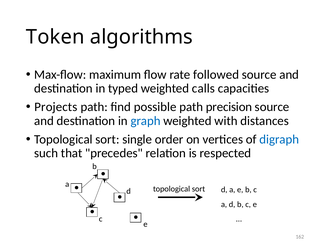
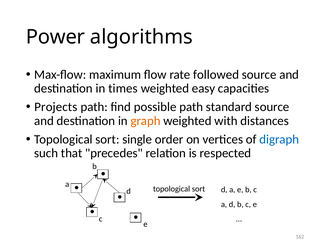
Token: Token -> Power (55, 37)
typed: typed -> times (123, 88)
calls: calls -> easy (204, 88)
precision: precision -> standard (229, 107)
graph colour: blue -> orange (146, 121)
